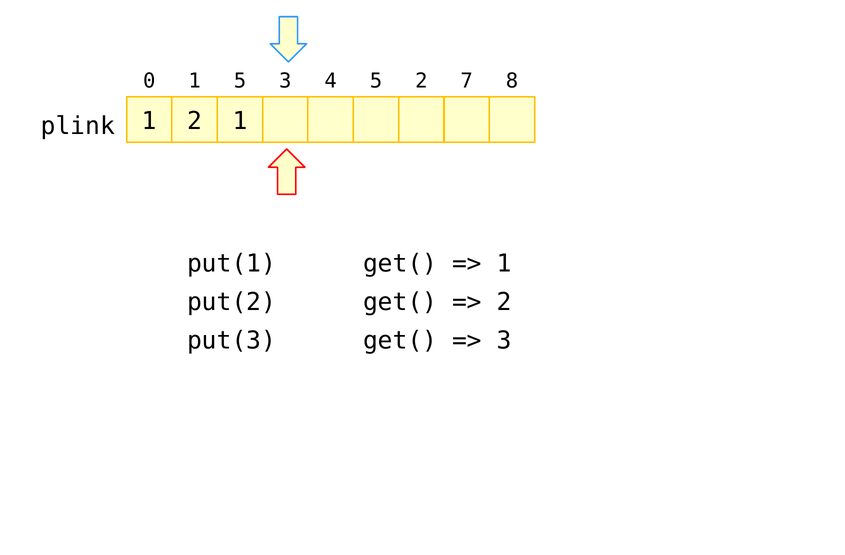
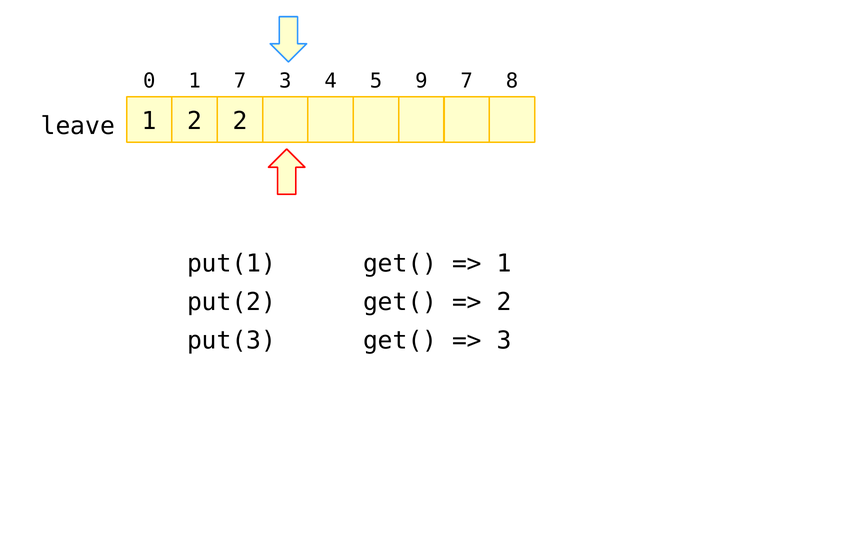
1 5: 5 -> 7 (240, 81)
5 2: 2 -> 9 (421, 81)
2 1: 1 -> 2 (240, 121)
plink: plink -> leave (78, 126)
